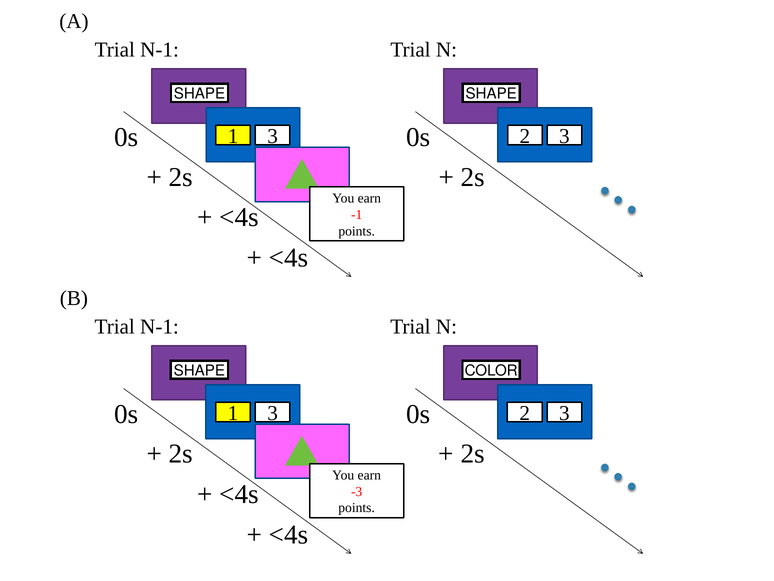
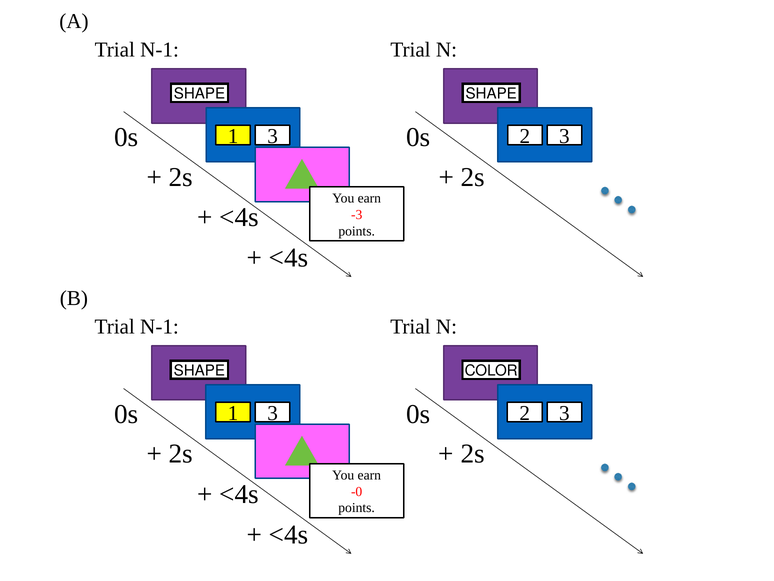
-1: -1 -> -3 (357, 215)
-3: -3 -> -0 (357, 491)
